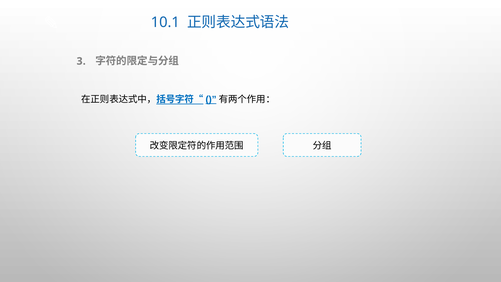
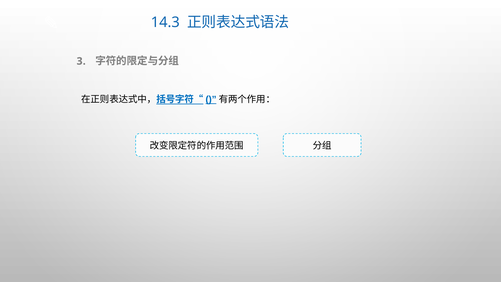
10.1: 10.1 -> 14.3 (165, 22)
